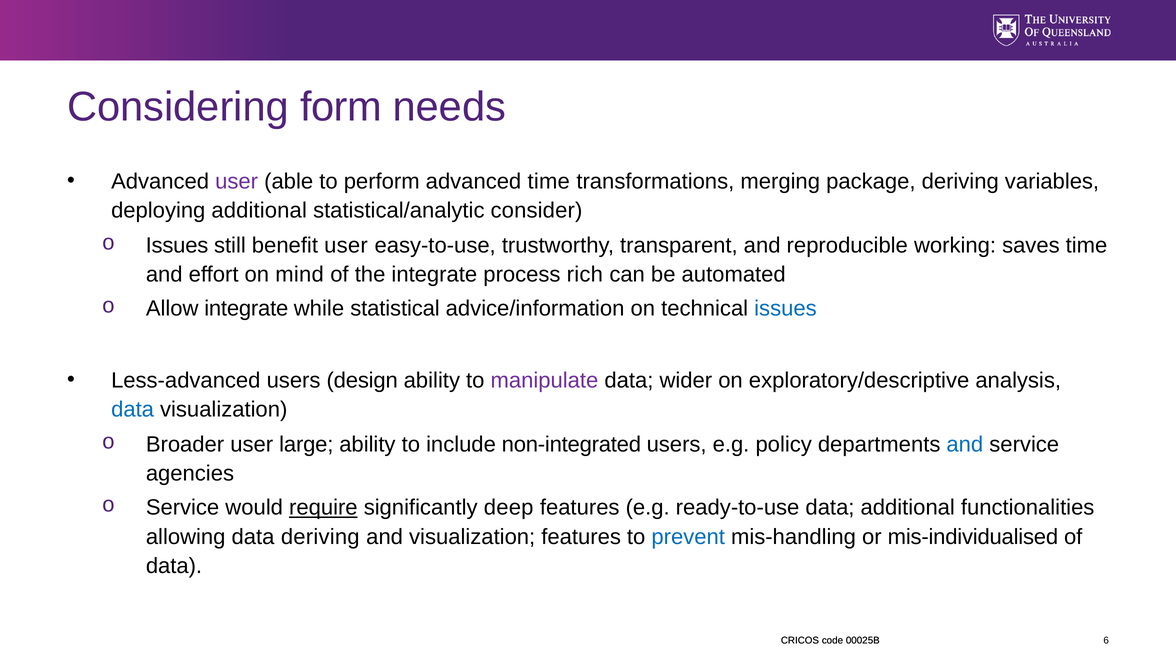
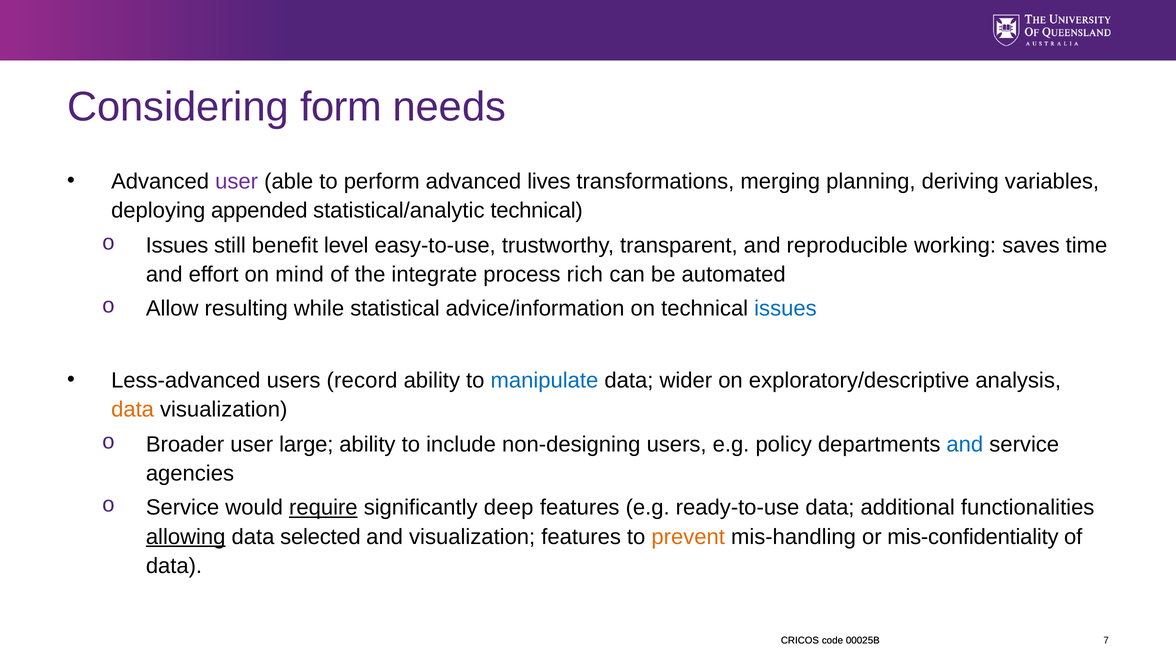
advanced time: time -> lives (549, 181)
package: package -> planning (871, 181)
deploying additional: additional -> appended (259, 211)
statistical/analytic consider: consider -> technical (537, 211)
benefit user: user -> level (346, 246)
Allow integrate: integrate -> resulting (246, 309)
design: design -> record (362, 381)
manipulate colour: purple -> blue (544, 381)
data colour: blue -> orange (133, 410)
non-integrated: non-integrated -> non-designing (571, 445)
allowing underline: none -> present (186, 537)
data deriving: deriving -> selected (320, 537)
prevent colour: blue -> orange (688, 537)
mis-individualised: mis-individualised -> mis-confidentiality (973, 537)
6: 6 -> 7 (1106, 641)
